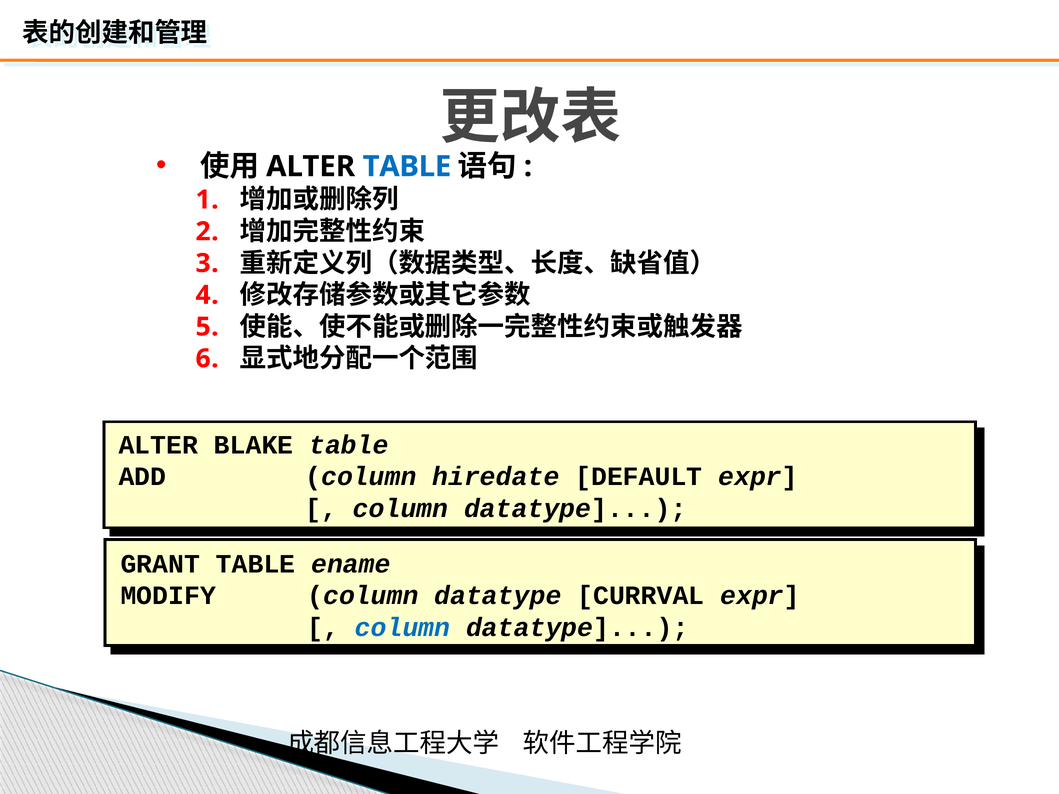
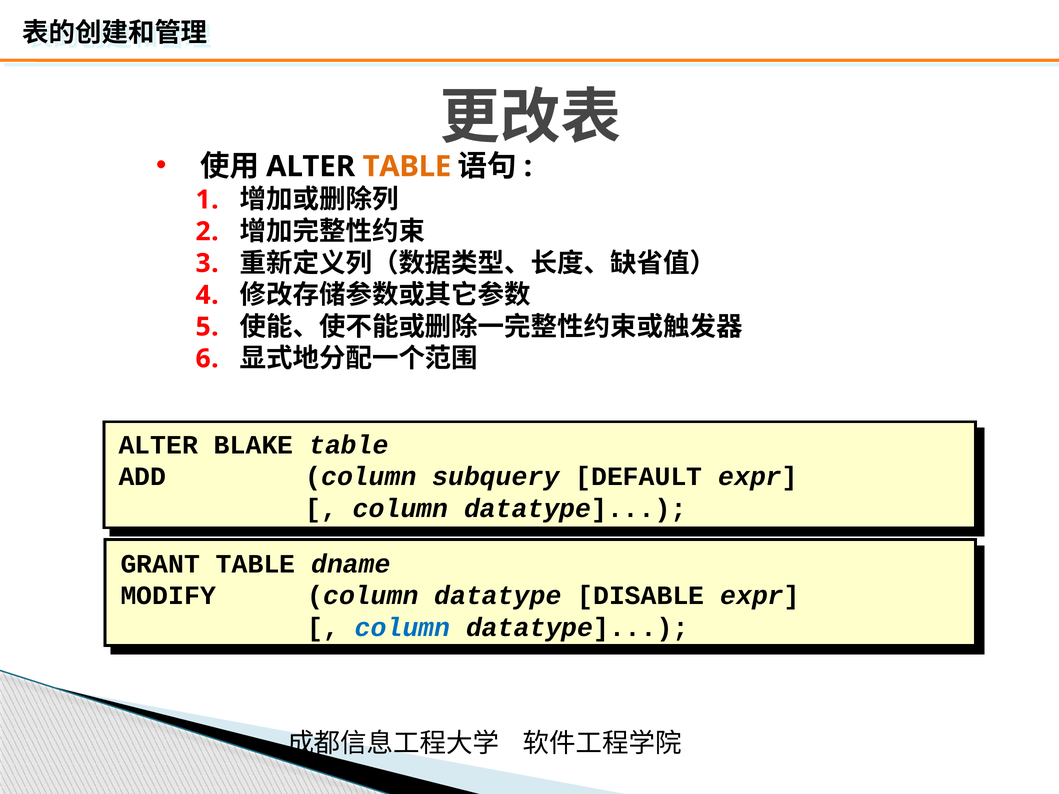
TABLE colour: blue -> orange (407, 166)
hiredate: hiredate -> subquery (496, 477)
ename: ename -> dname (351, 564)
CURRVAL: CURRVAL -> DISABLE (641, 596)
